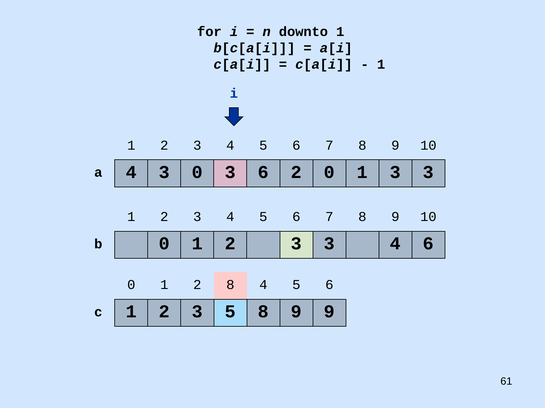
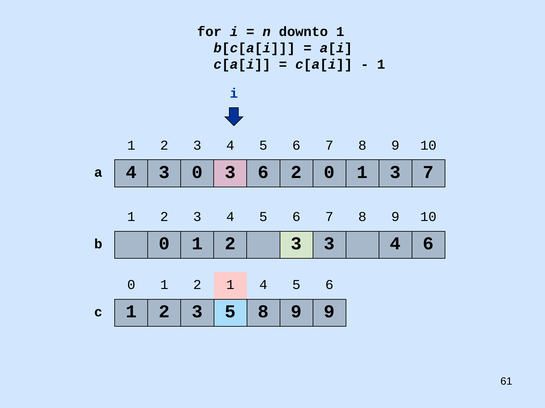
1 3 3: 3 -> 7 (428, 172)
2 8: 8 -> 1 (230, 285)
